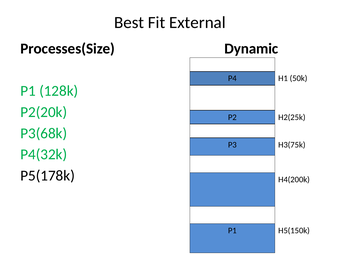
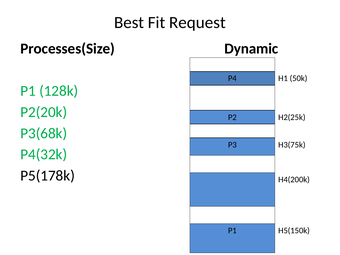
External: External -> Request (197, 23)
